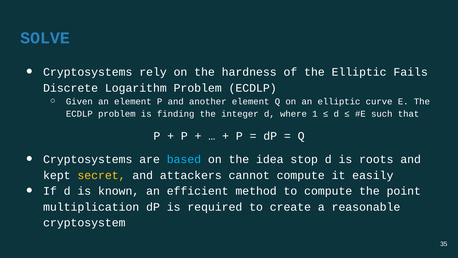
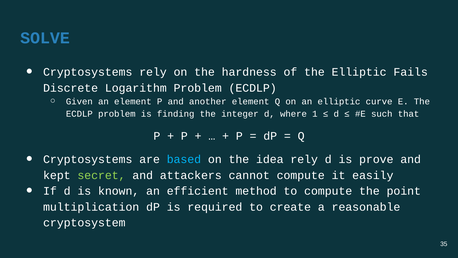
idea stop: stop -> rely (304, 159)
roots: roots -> prove (376, 159)
secret colour: yellow -> light green (101, 175)
